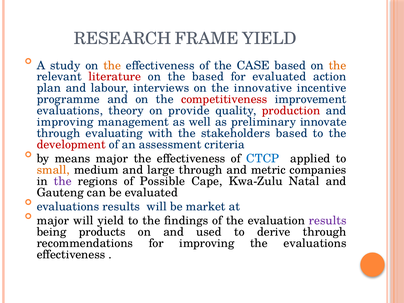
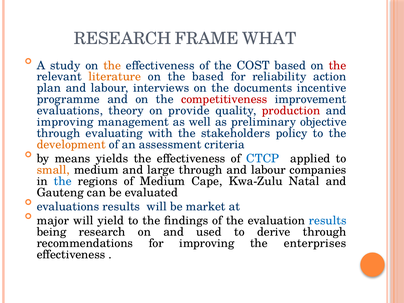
FRAME YIELD: YIELD -> WHAT (269, 39)
CASE: CASE -> COST (253, 65)
the colour: orange -> red (338, 65)
literature colour: red -> orange (115, 77)
for evaluated: evaluated -> reliability (279, 77)
innovative: innovative -> documents (263, 88)
innovate: innovate -> objective (323, 122)
stakeholders based: based -> policy (292, 133)
development colour: red -> orange (71, 145)
means major: major -> yields (112, 159)
metric: metric -> labour (268, 170)
the colour: purple -> blue (63, 181)
of Possible: Possible -> Medium (163, 181)
results colour: purple -> blue (328, 221)
being products: products -> research (102, 232)
the evaluations: evaluations -> enterprises (315, 243)
